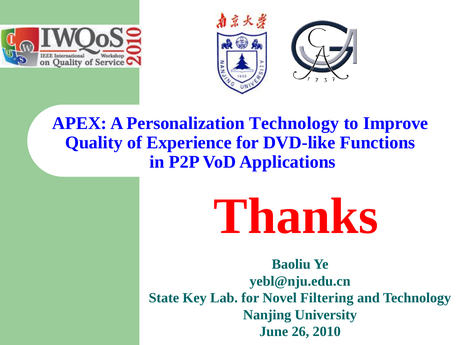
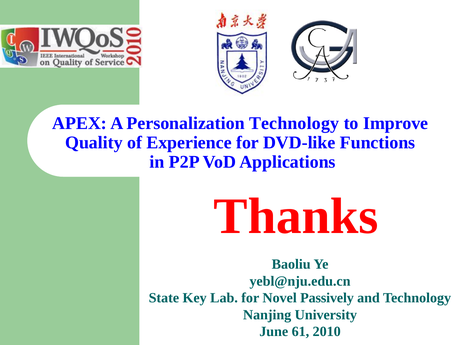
Filtering: Filtering -> Passively (327, 298)
26: 26 -> 61 (300, 332)
